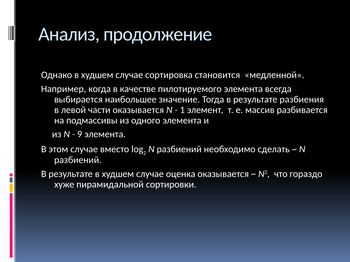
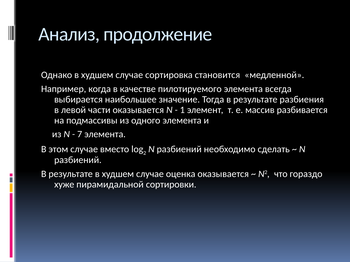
9: 9 -> 7 (80, 134)
